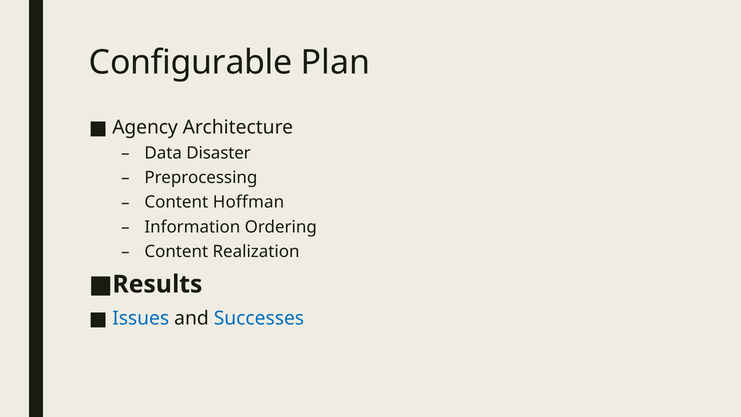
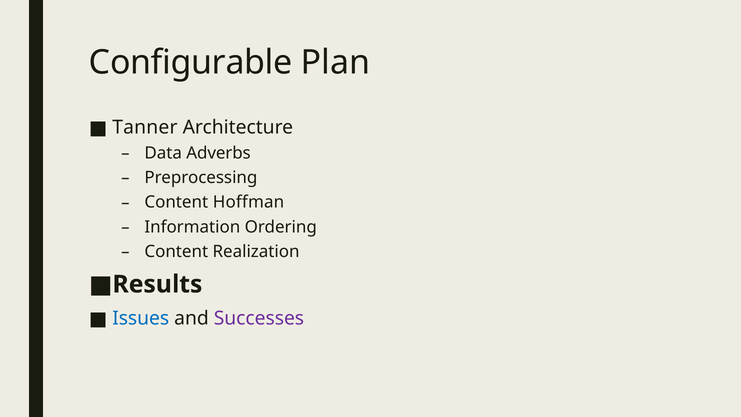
Agency: Agency -> Tanner (145, 127)
Disaster: Disaster -> Adverbs (219, 153)
Successes colour: blue -> purple (259, 318)
